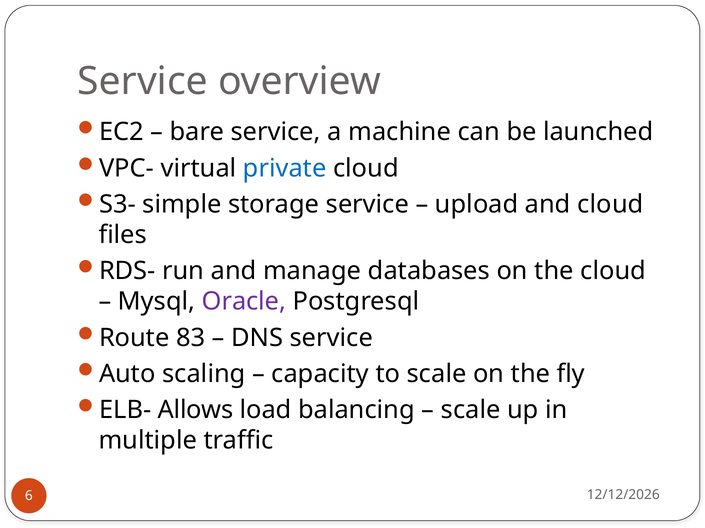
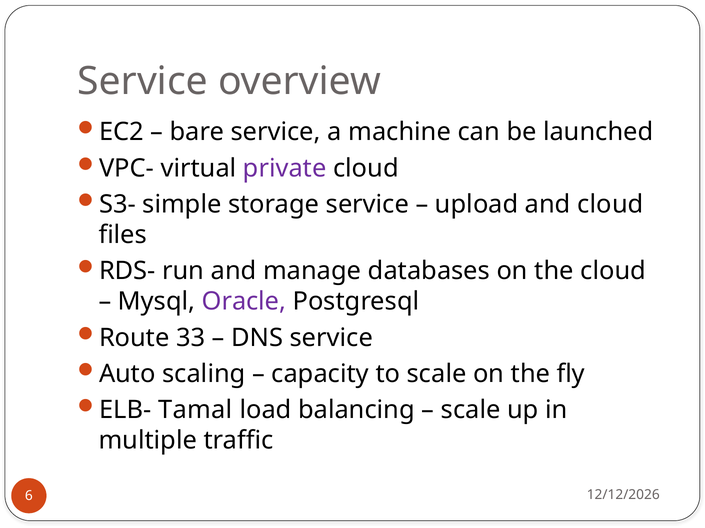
private colour: blue -> purple (285, 168)
83: 83 -> 33 (191, 338)
Allows: Allows -> Tamal (195, 411)
